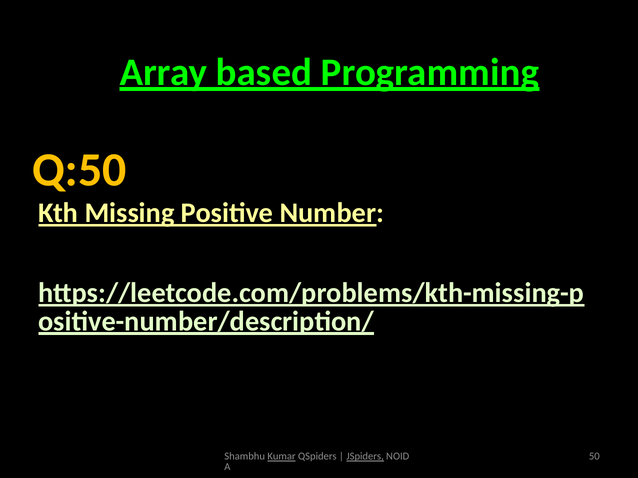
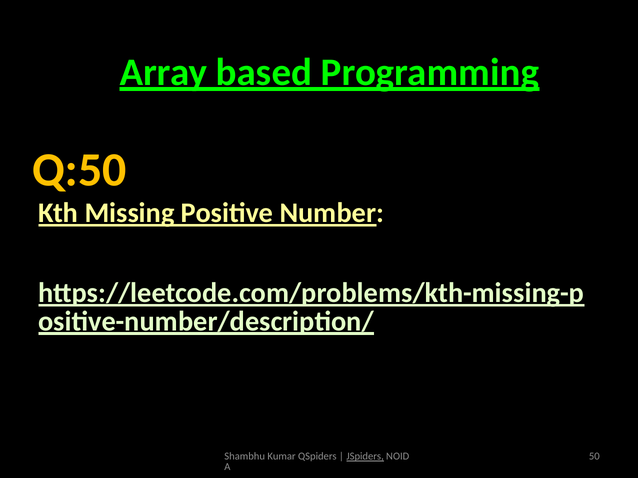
Kumar underline: present -> none (282, 457)
